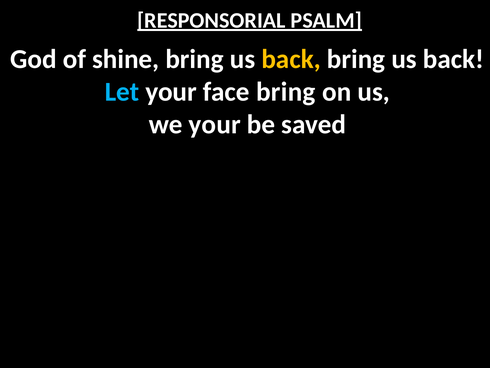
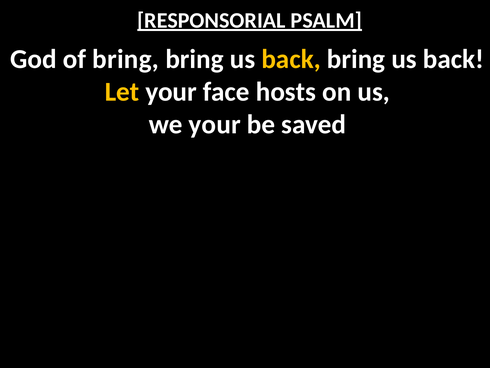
of shine: shine -> bring (126, 59)
Let colour: light blue -> yellow (122, 92)
face bring: bring -> hosts (286, 92)
